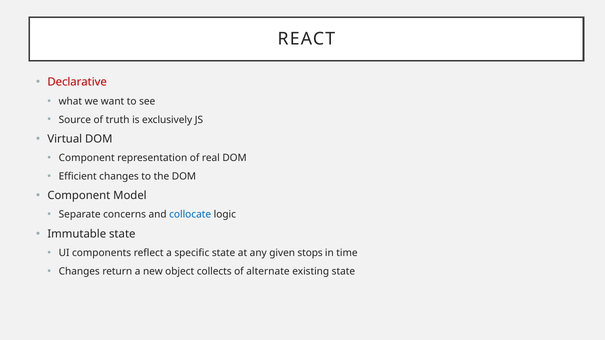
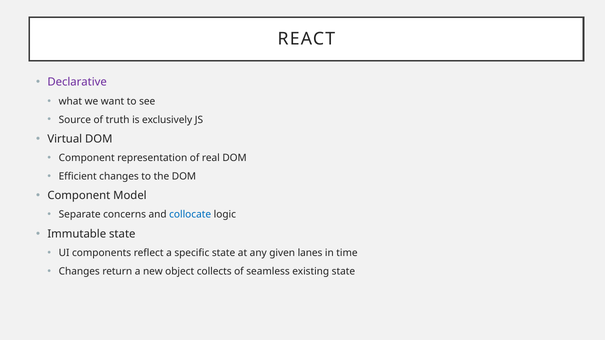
Declarative colour: red -> purple (77, 82)
stops: stops -> lanes (310, 253)
alternate: alternate -> seamless (268, 272)
